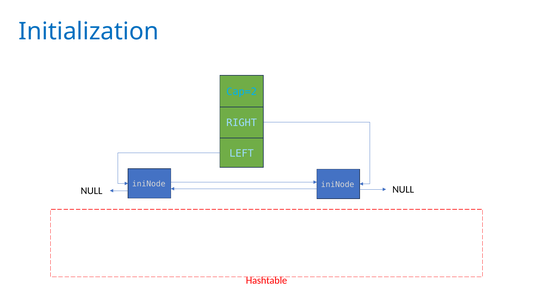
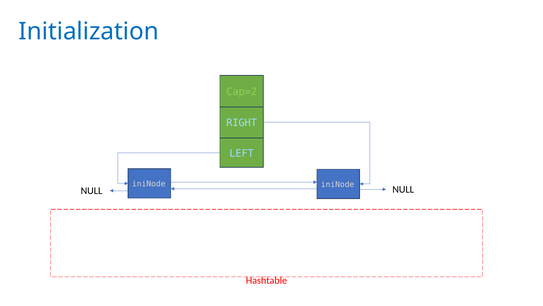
Cap=2 colour: light blue -> light green (242, 92)
